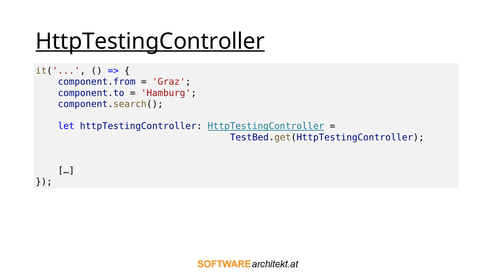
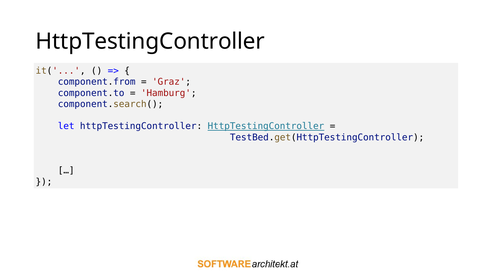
HttpTestingController underline: present -> none (150, 41)
